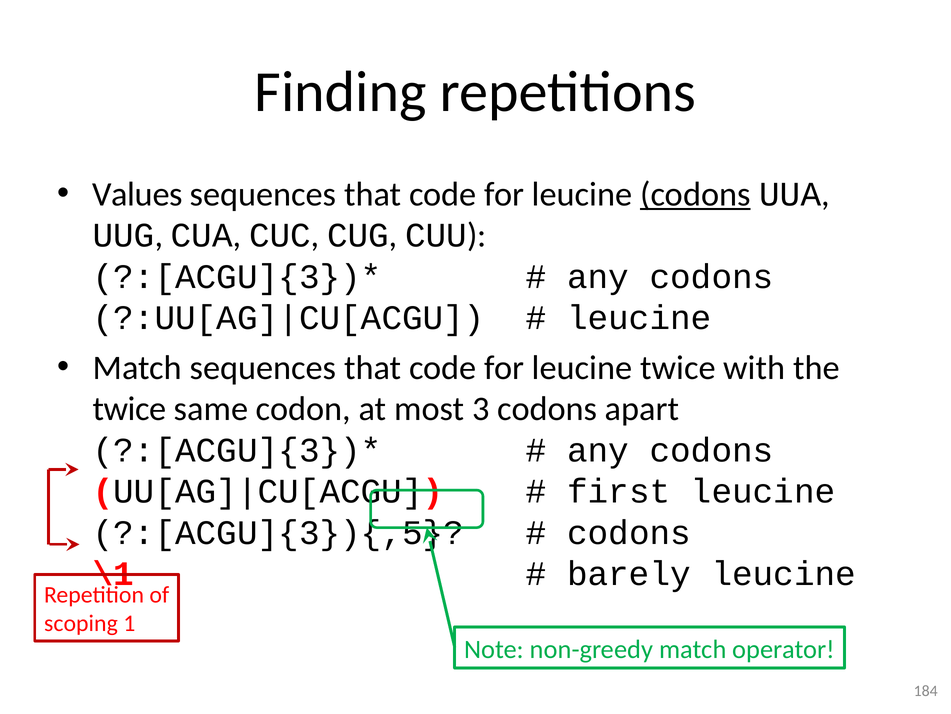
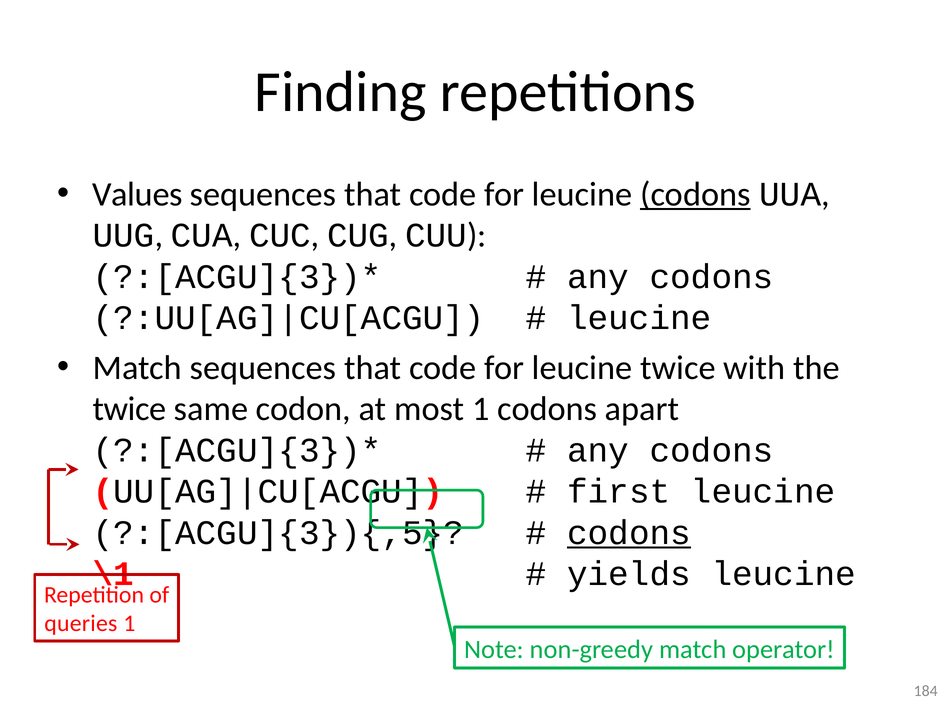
most 3: 3 -> 1 (481, 409)
codons underline: none -> present (629, 532)
barely: barely -> yields (629, 573)
scoping: scoping -> queries (81, 623)
